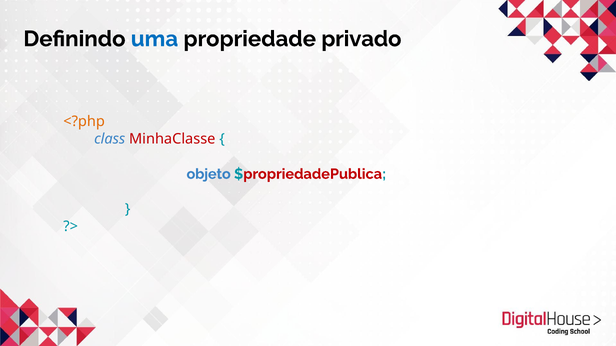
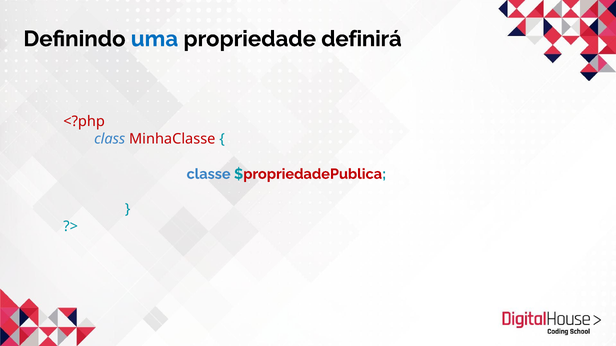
privado: privado -> definirá (361, 39)
<?php colour: orange -> red (84, 122)
objeto: objeto -> classe (209, 174)
